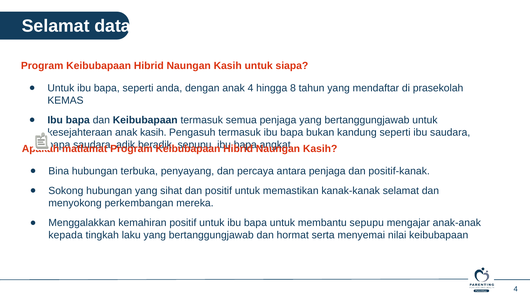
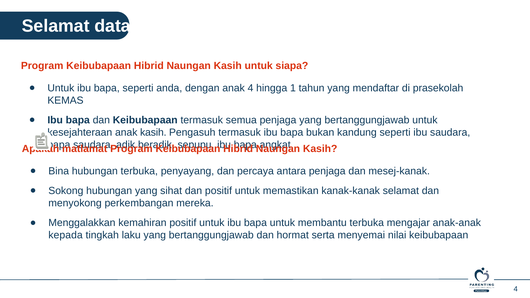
8: 8 -> 1 (293, 88)
positif-kanak: positif-kanak -> mesej-kanak (399, 171)
membantu sepupu: sepupu -> terbuka (367, 223)
